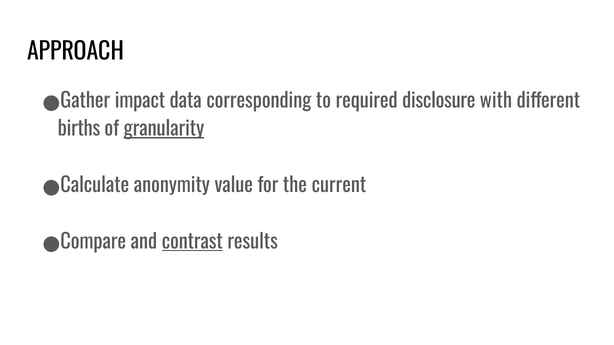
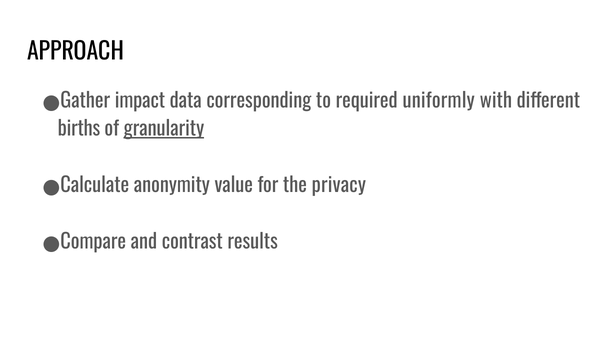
disclosure: disclosure -> uniformly (439, 101)
current: current -> privacy (339, 186)
contrast underline: present -> none (192, 242)
